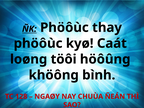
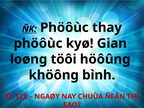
Caát: Caát -> Gian (112, 43)
